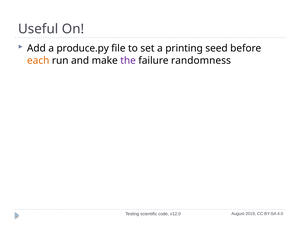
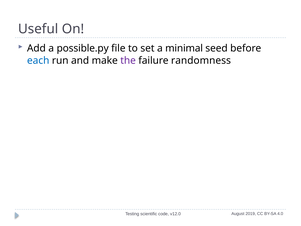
produce.py: produce.py -> possible.py (83, 48)
printing: printing -> minimal (184, 48)
each colour: orange -> blue (38, 60)
